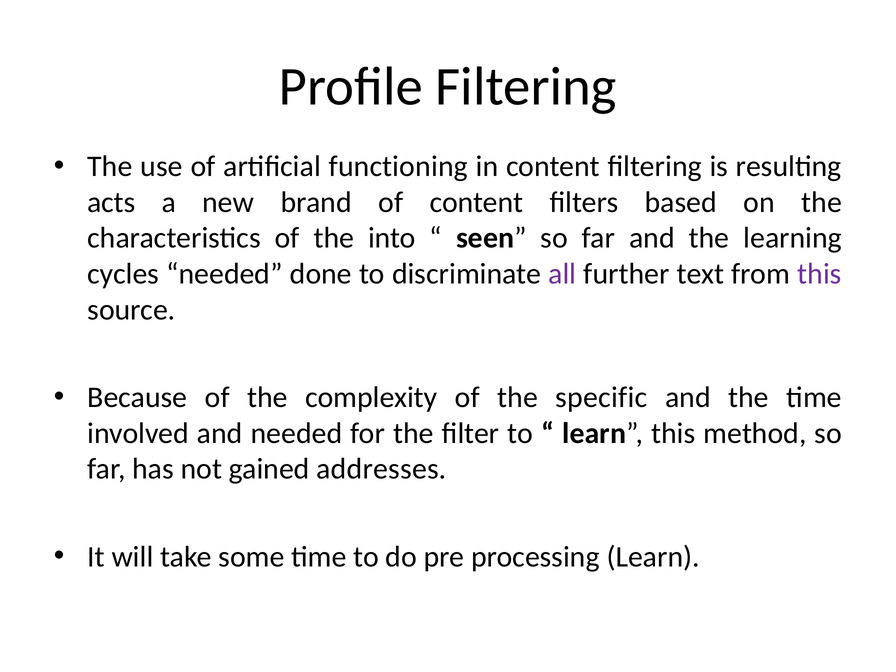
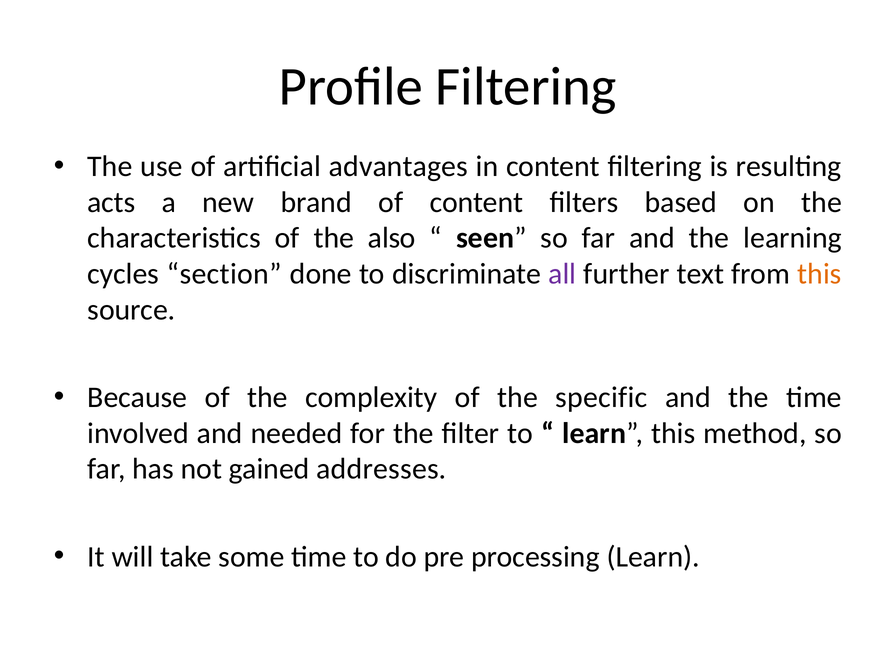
functioning: functioning -> advantages (398, 166)
into: into -> also (392, 238)
cycles needed: needed -> section (224, 274)
this colour: purple -> orange (819, 274)
